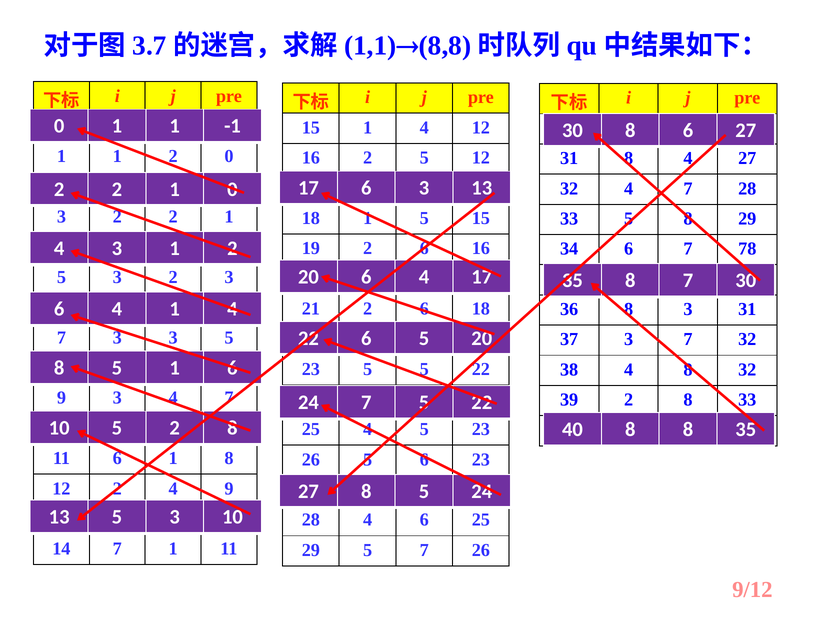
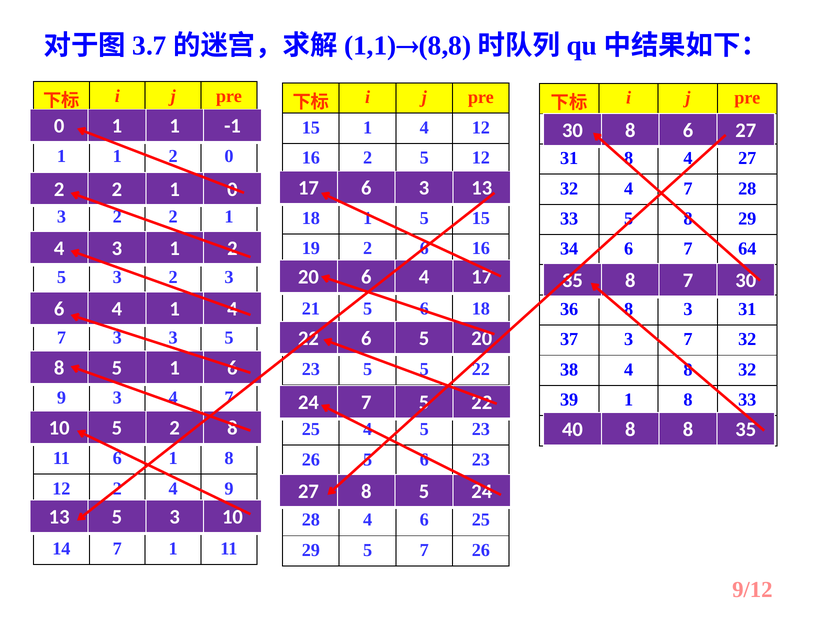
78: 78 -> 64 (747, 249)
21 2: 2 -> 5 (368, 308)
39 2: 2 -> 1 (629, 400)
